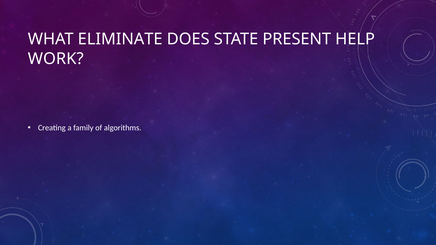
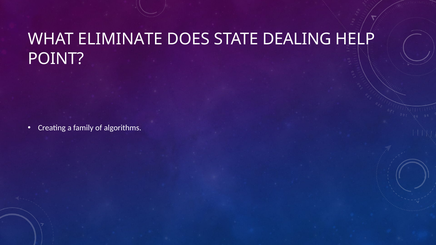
PRESENT: PRESENT -> DEALING (297, 39)
WORK: WORK -> POINT (56, 59)
